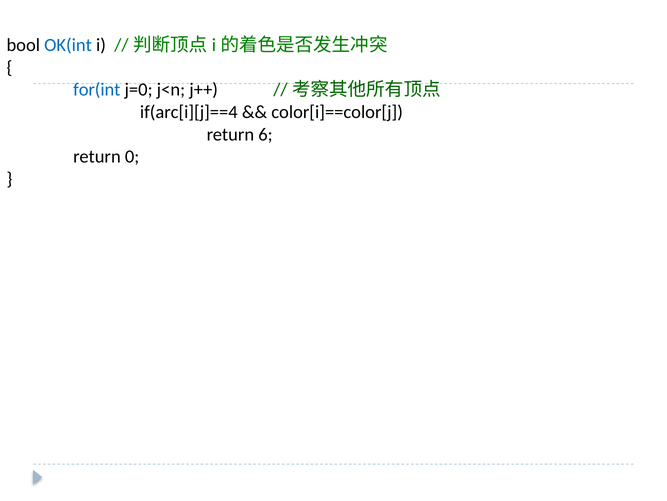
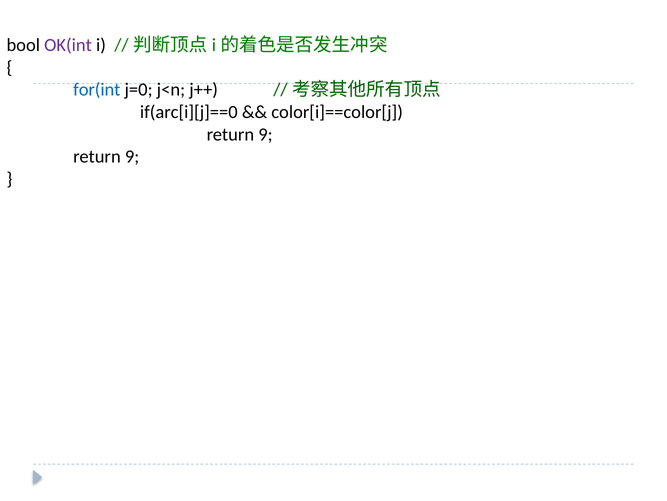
OK(int colour: blue -> purple (68, 45)
if(arc[i][j]==4: if(arc[i][j]==4 -> if(arc[i][j]==0 (189, 112)
6: 6 -> 9 (266, 134)
0: 0 -> 9 (132, 156)
